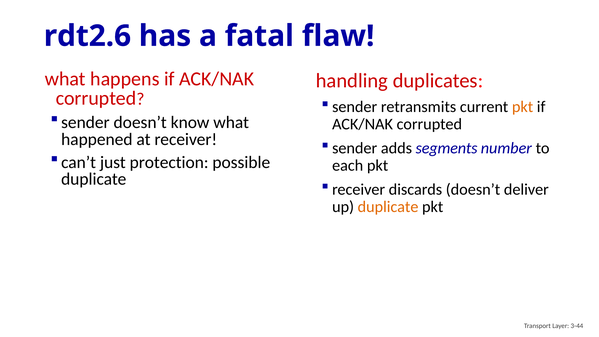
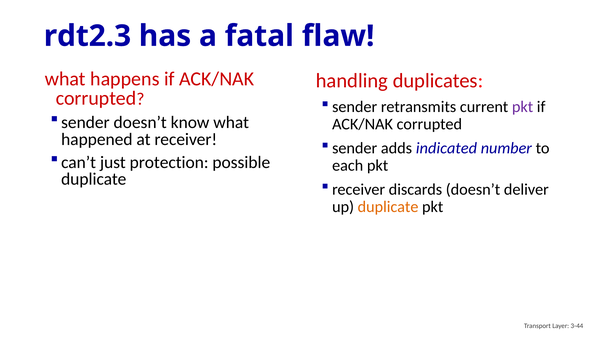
rdt2.6: rdt2.6 -> rdt2.3 (87, 36)
pkt colour: orange -> purple (523, 107)
segments: segments -> indicated (446, 148)
